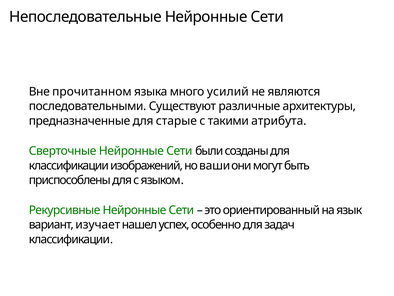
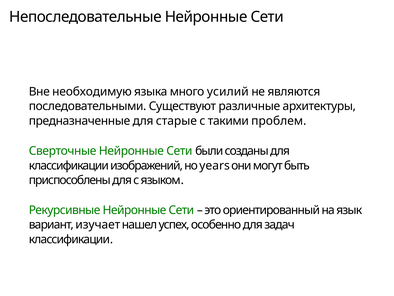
прочитанном: прочитанном -> необходимую (92, 92)
атрибута: атрибута -> проблем (279, 121)
ваши: ваши -> years (215, 165)
